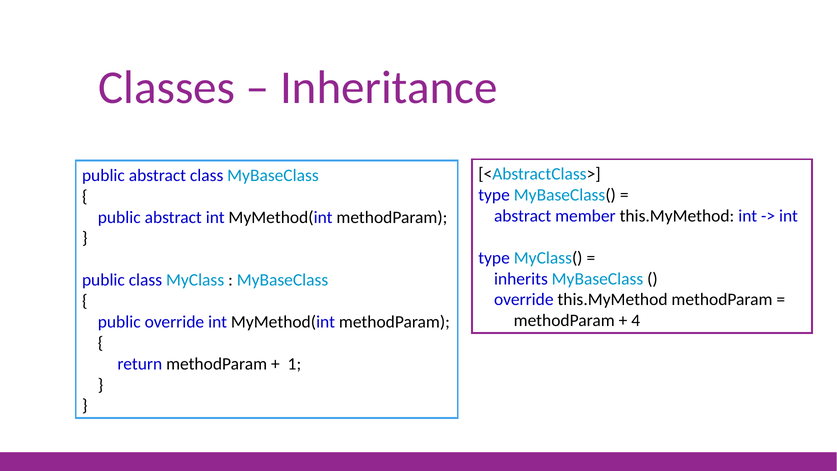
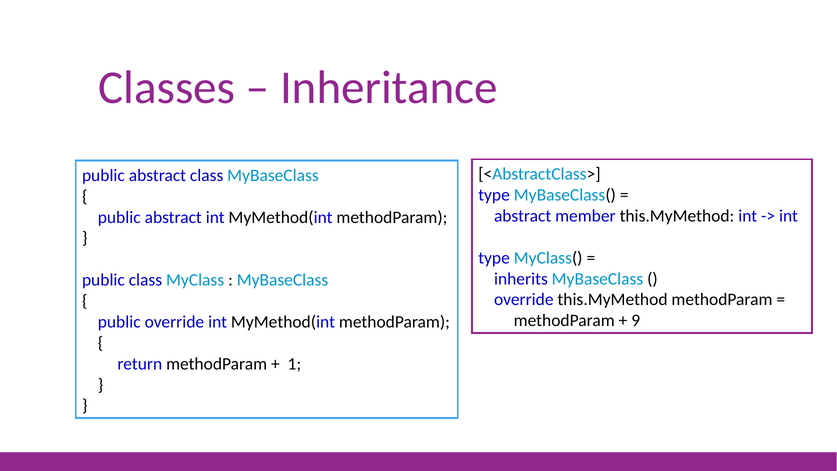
4: 4 -> 9 (636, 321)
